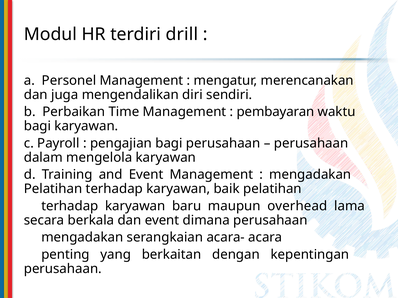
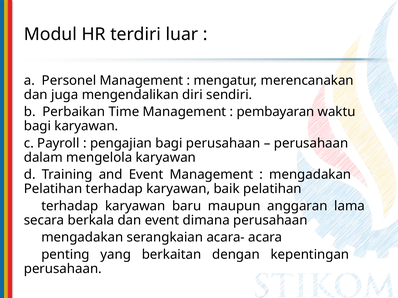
drill: drill -> luar (182, 34)
overhead: overhead -> anggaran (297, 206)
